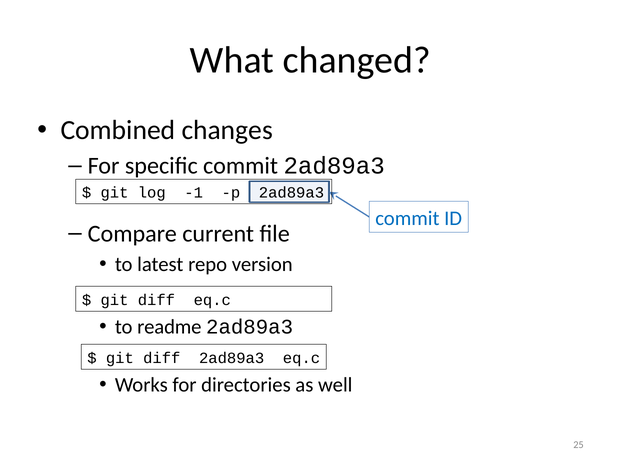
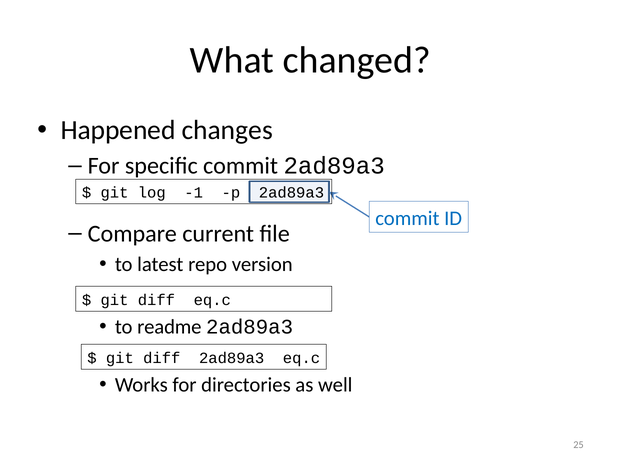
Combined: Combined -> Happened (118, 130)
